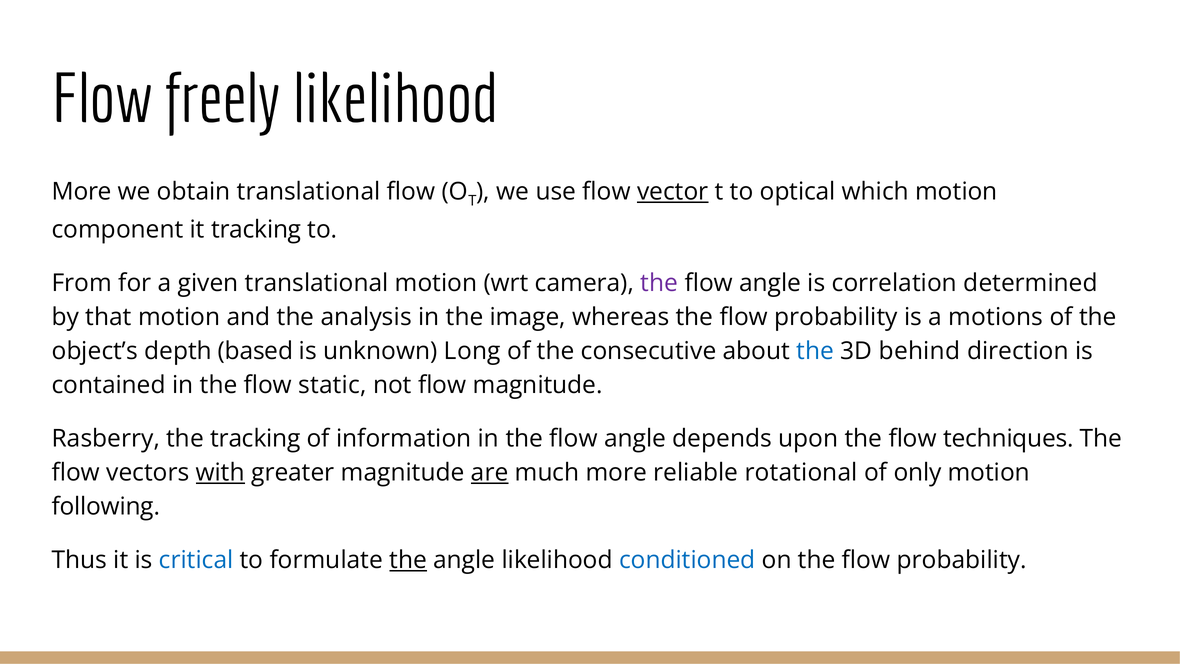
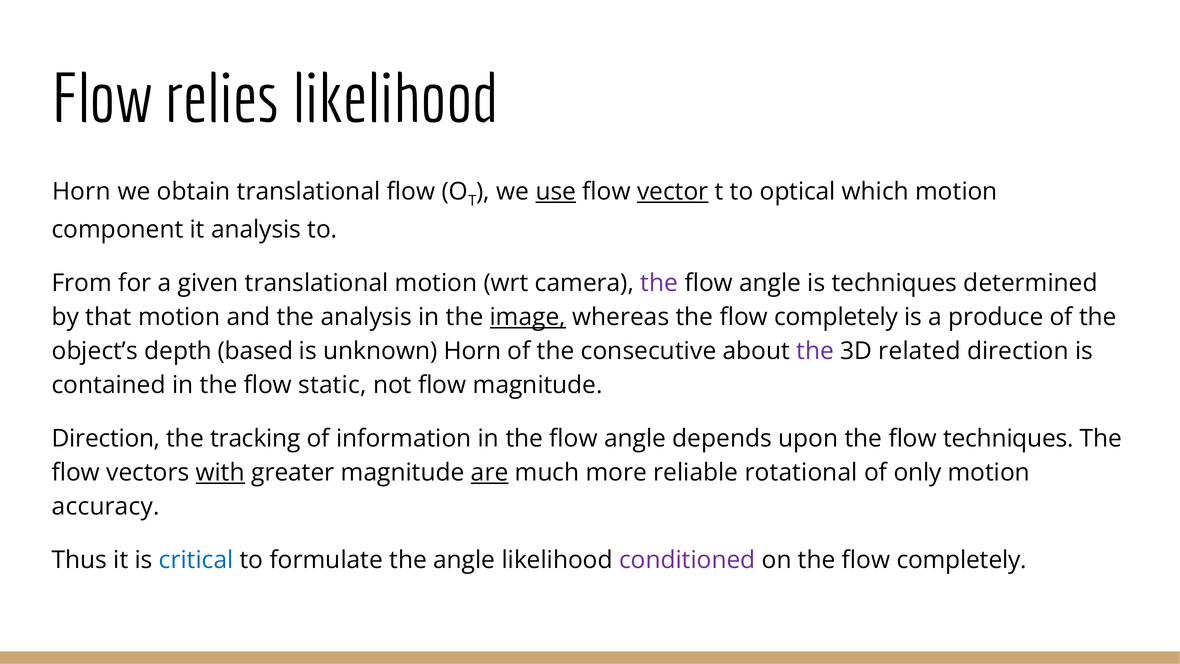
freely: freely -> relies (223, 100)
More: More -> Horn (81, 191)
use underline: none -> present (556, 191)
it tracking: tracking -> analysis (256, 230)
is correlation: correlation -> techniques (894, 283)
image underline: none -> present (528, 317)
whereas the flow probability: probability -> completely (836, 317)
motions: motions -> produce (996, 317)
unknown Long: Long -> Horn (473, 351)
the colour: blue -> purple (815, 351)
behind: behind -> related (920, 351)
Rasberry: Rasberry -> Direction (106, 439)
following: following -> accuracy (106, 506)
the underline: present -> none (408, 560)
conditioned colour: blue -> purple (687, 560)
on the flow probability: probability -> completely (962, 560)
